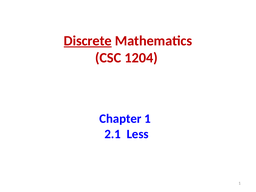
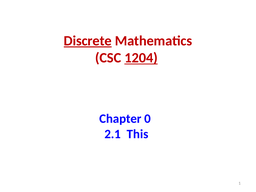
1204 underline: none -> present (141, 58)
Chapter 1: 1 -> 0 (148, 119)
Less: Less -> This (138, 134)
